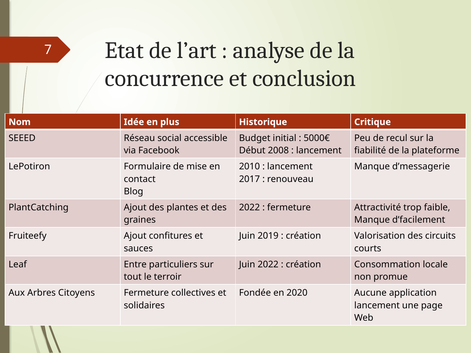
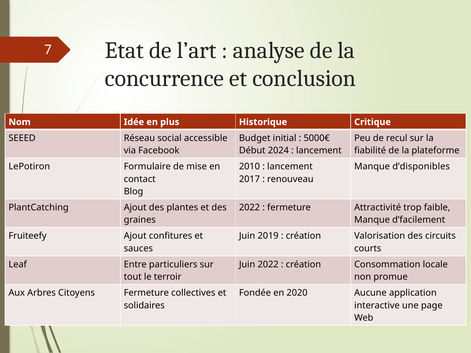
2008: 2008 -> 2024 (278, 151)
d’messagerie: d’messagerie -> d’disponibles (421, 167)
lancement: lancement -> interactive (377, 306)
